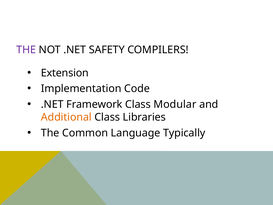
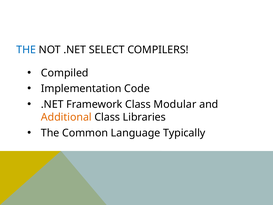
THE colour: purple -> blue (26, 50)
SAFETY: SAFETY -> SELECT (107, 50)
Extension: Extension -> Compiled (65, 73)
